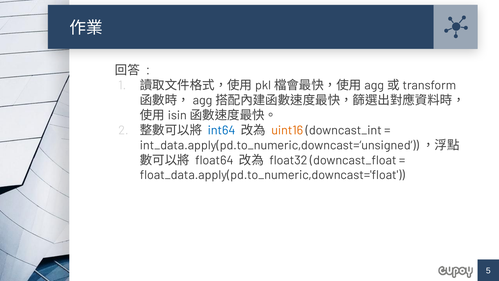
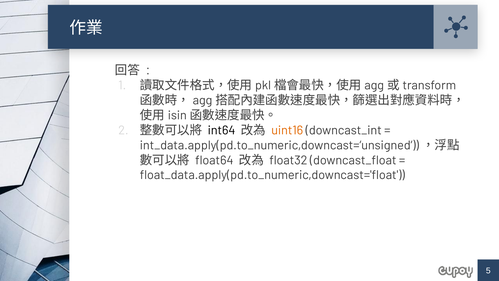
int64 colour: blue -> black (222, 130)
